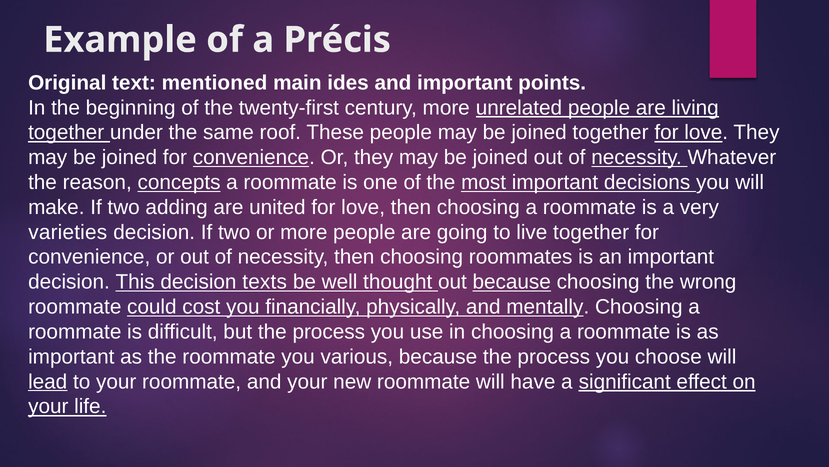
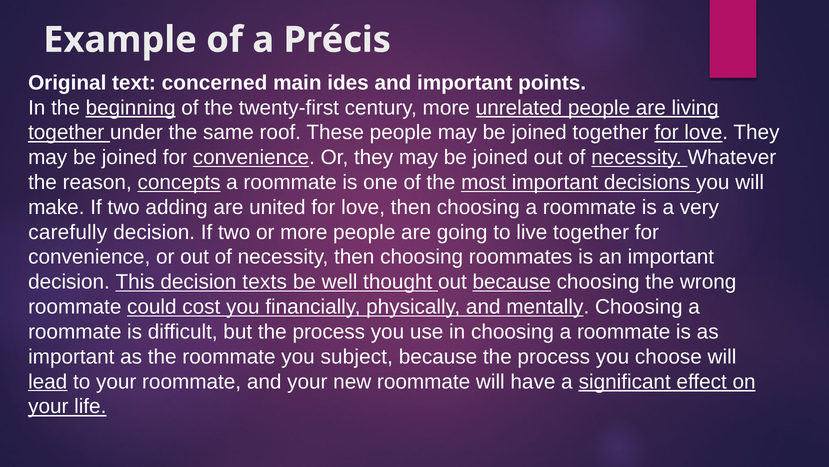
mentioned: mentioned -> concerned (214, 83)
beginning underline: none -> present (131, 108)
varieties: varieties -> carefully (68, 232)
various: various -> subject (357, 356)
